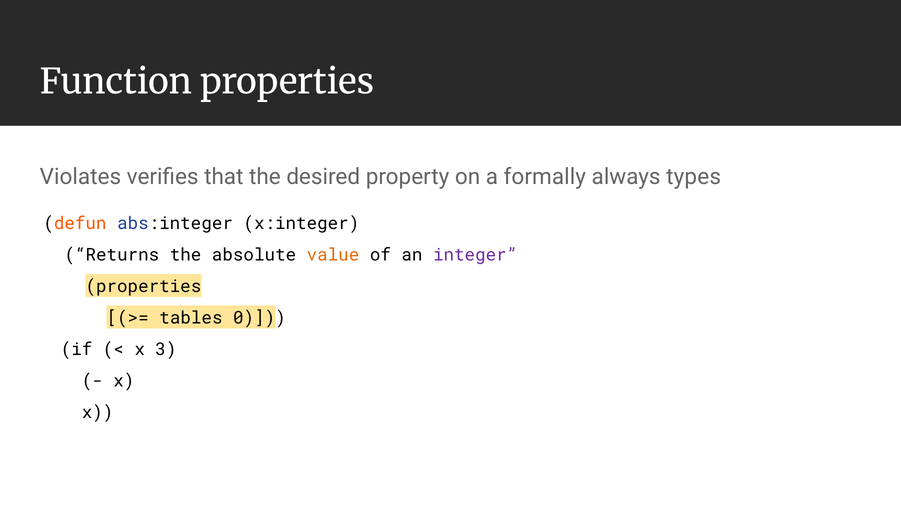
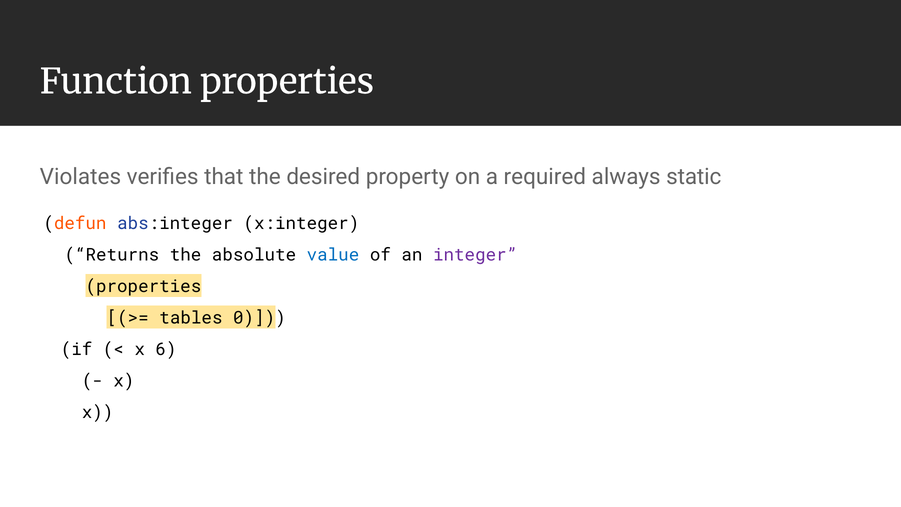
formally: formally -> required (545, 177)
types: types -> static (694, 177)
value colour: orange -> blue (333, 255)
3: 3 -> 6 (166, 349)
